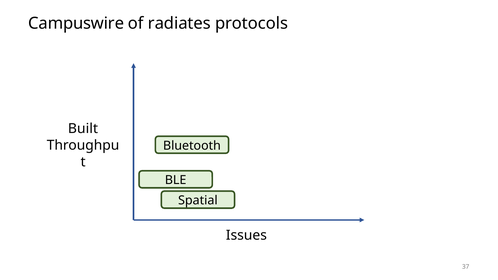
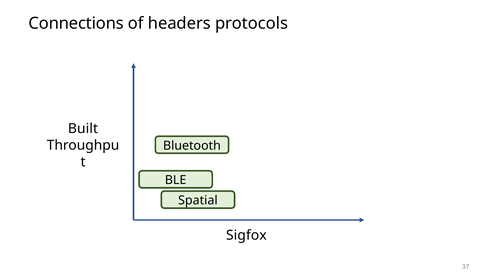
Campuswire: Campuswire -> Connections (76, 23)
radiates: radiates -> headers (179, 23)
Issues: Issues -> Sigfox (246, 235)
